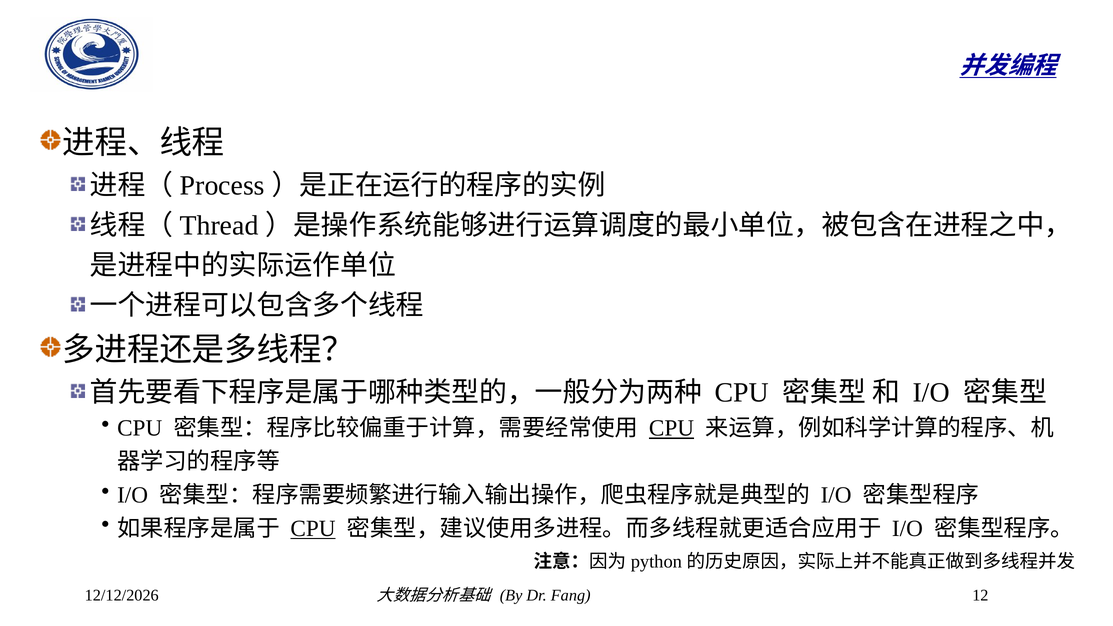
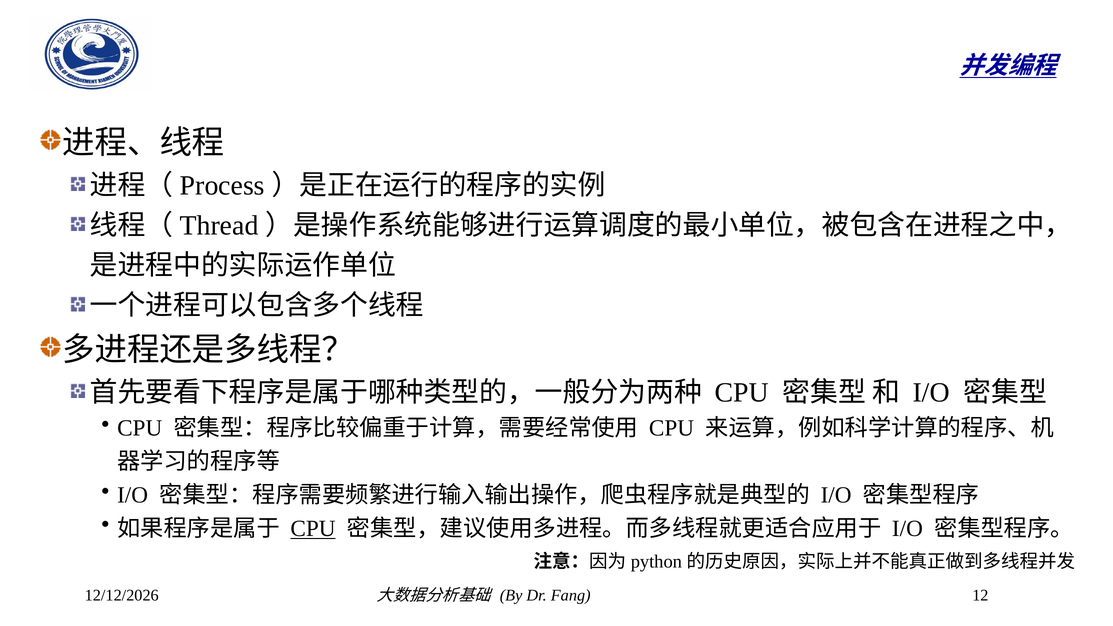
CPU underline: present -> none (672, 428)
